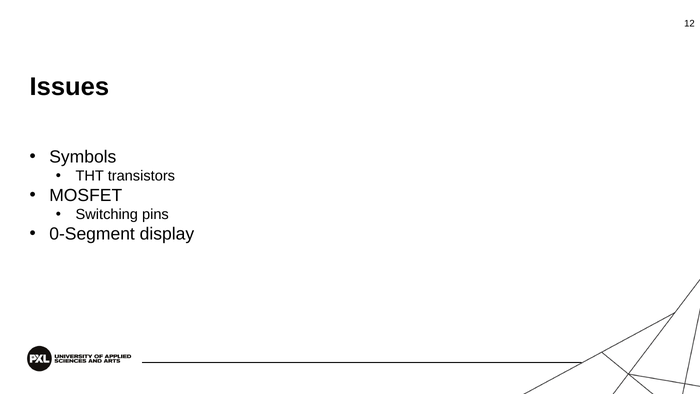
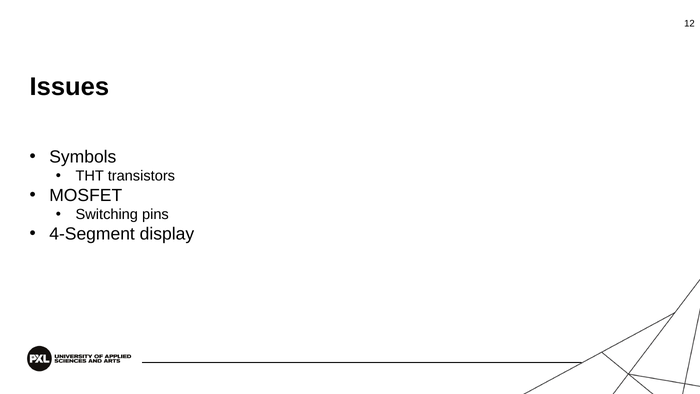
0-Segment: 0-Segment -> 4-Segment (92, 234)
